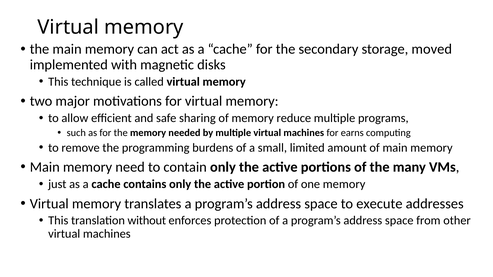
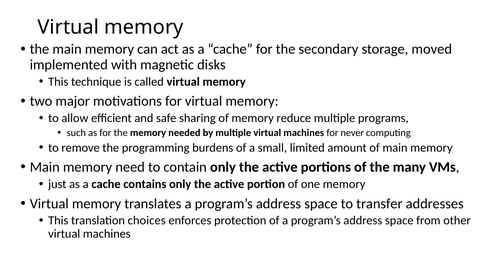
earns: earns -> never (352, 133)
execute: execute -> transfer (379, 204)
without: without -> choices (147, 221)
